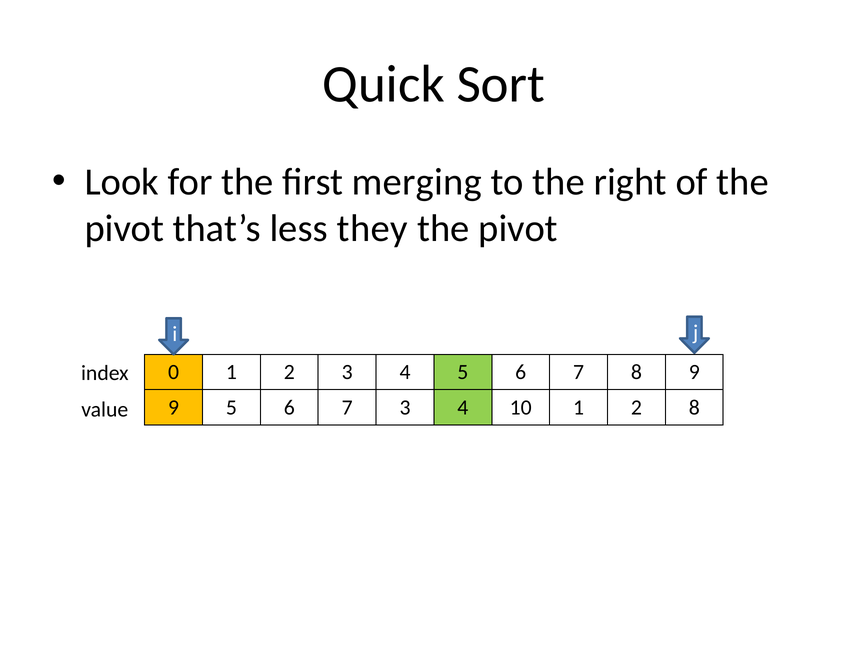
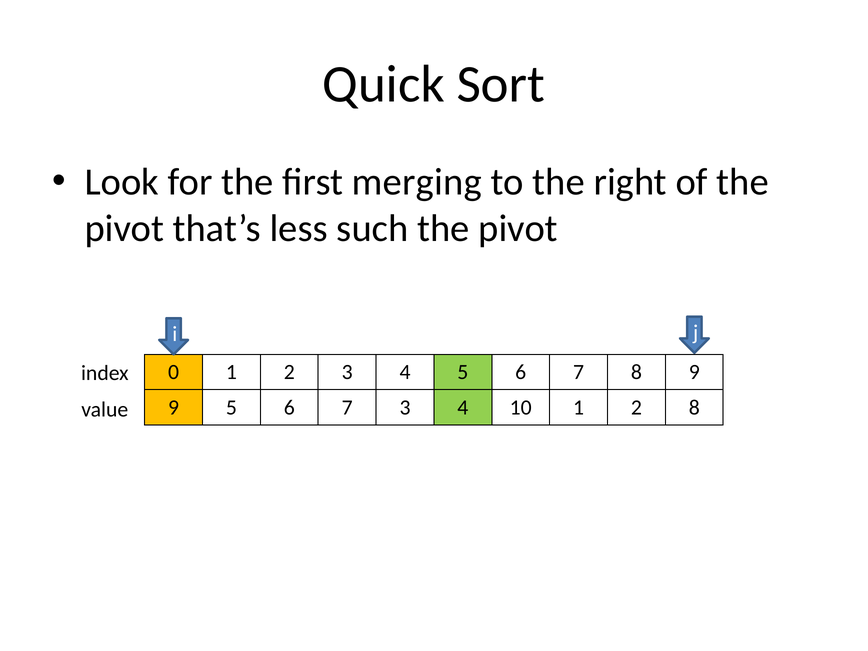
they: they -> such (372, 228)
